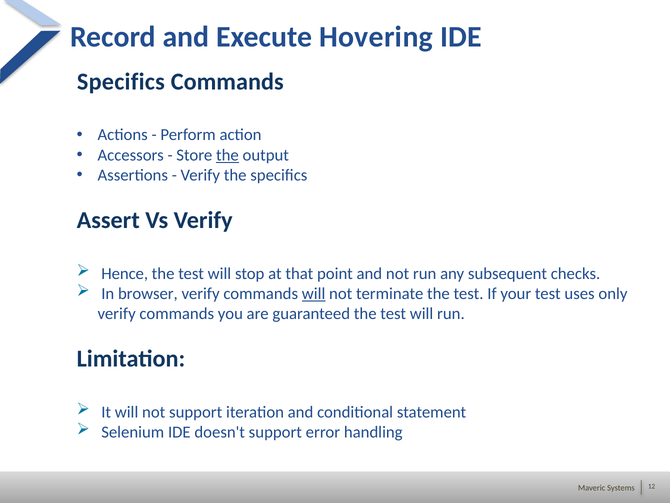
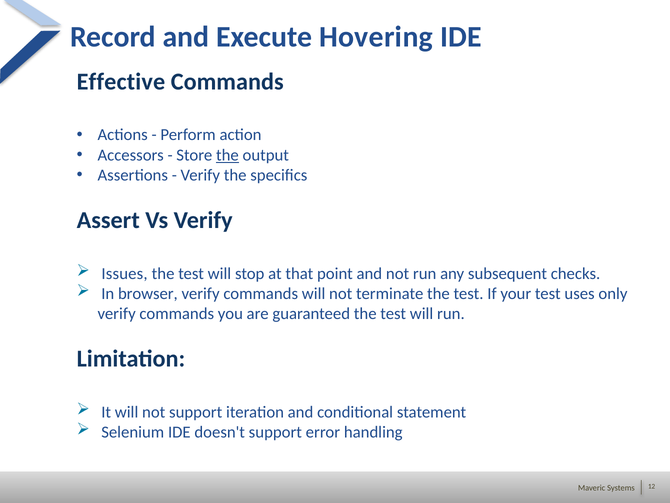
Specifics: Specifics -> Effective (121, 82)
Hence: Hence -> Issues (125, 273)
will underline: present -> none (314, 293)
